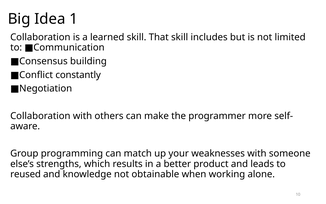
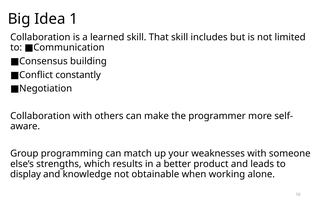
reused: reused -> display (26, 174)
